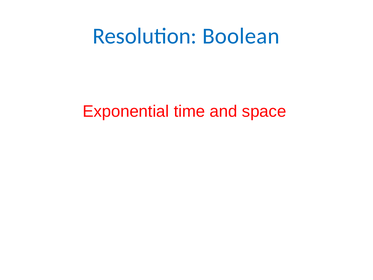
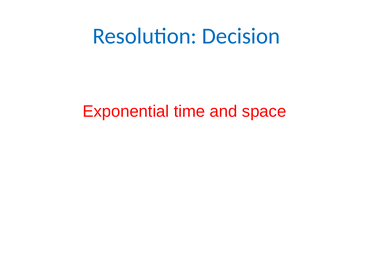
Boolean: Boolean -> Decision (241, 36)
